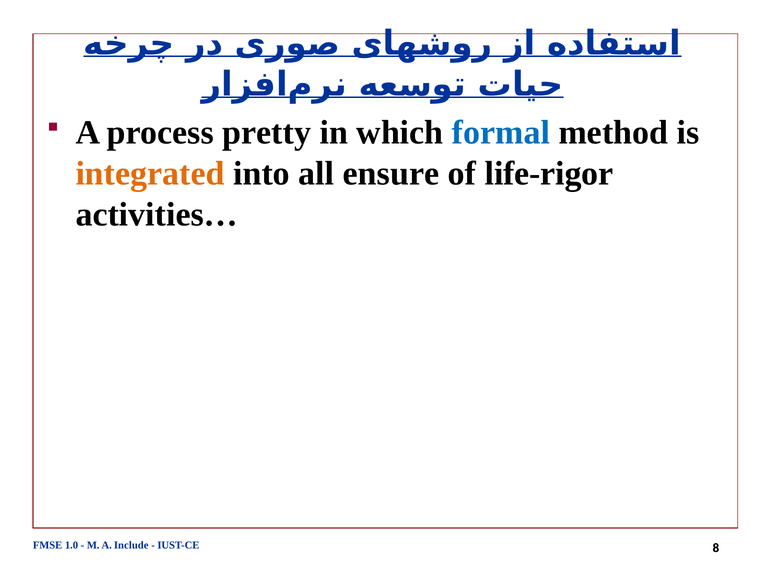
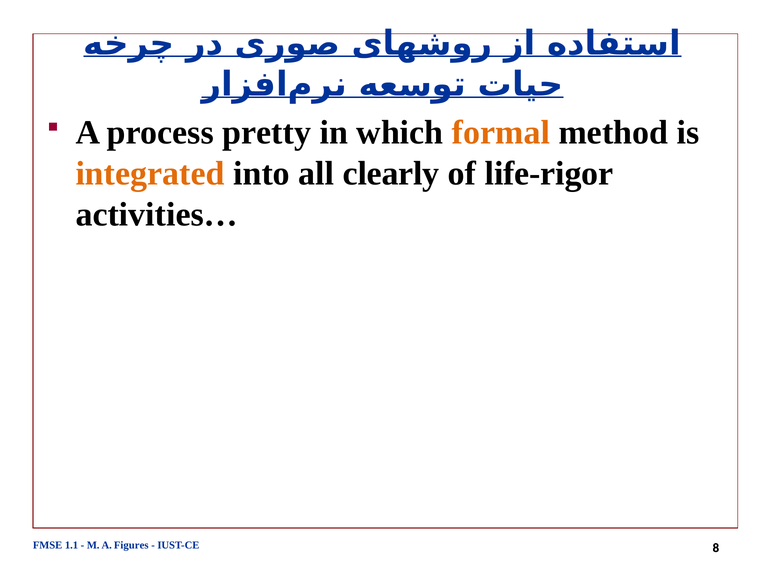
formal colour: blue -> orange (501, 133)
ensure: ensure -> clearly (391, 174)
1.0: 1.0 -> 1.1 (72, 545)
Include: Include -> Figures (131, 545)
